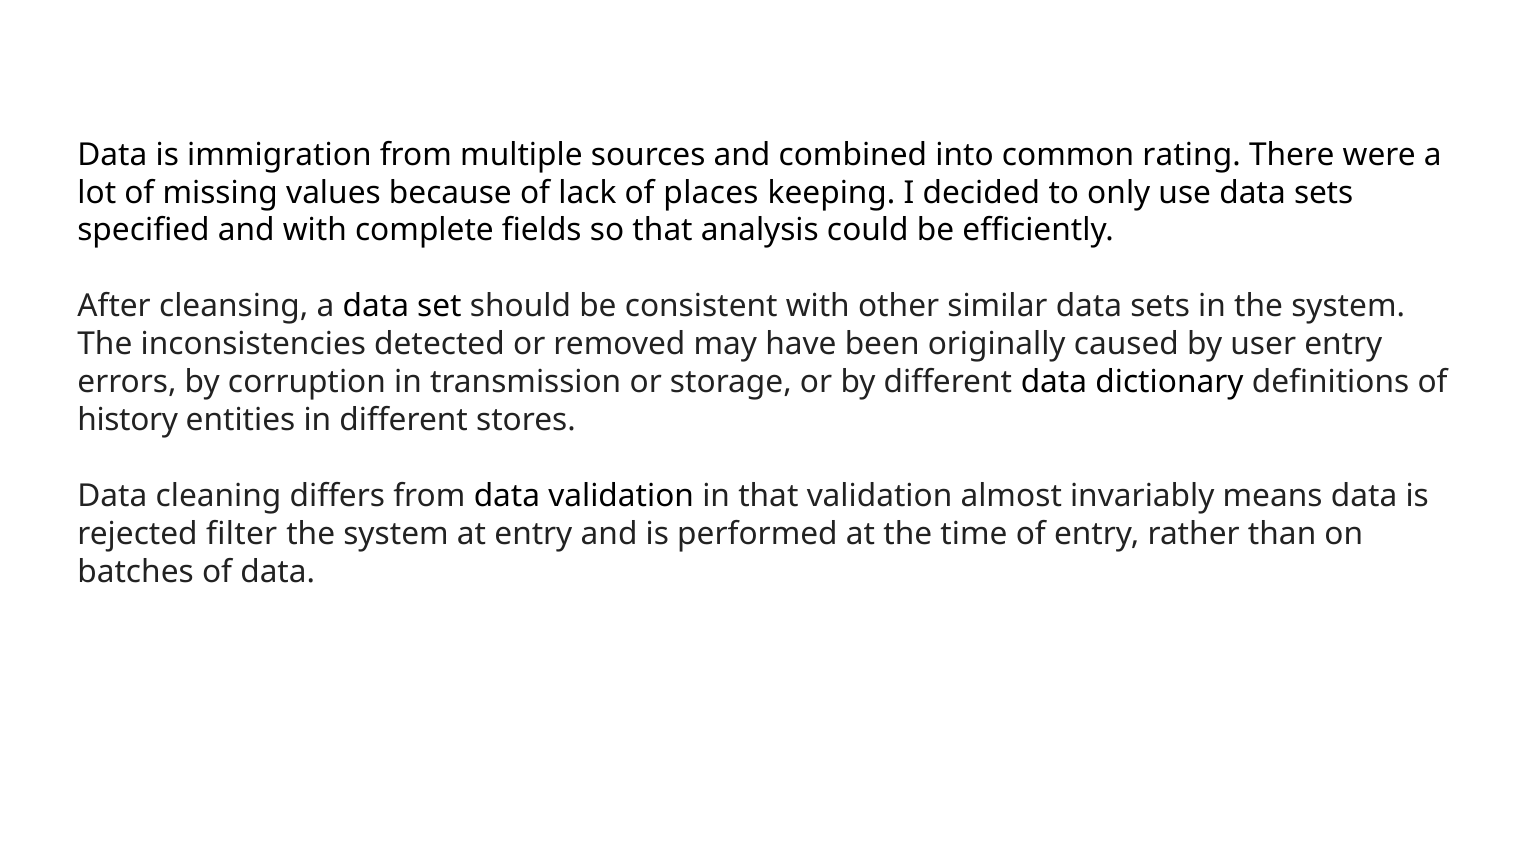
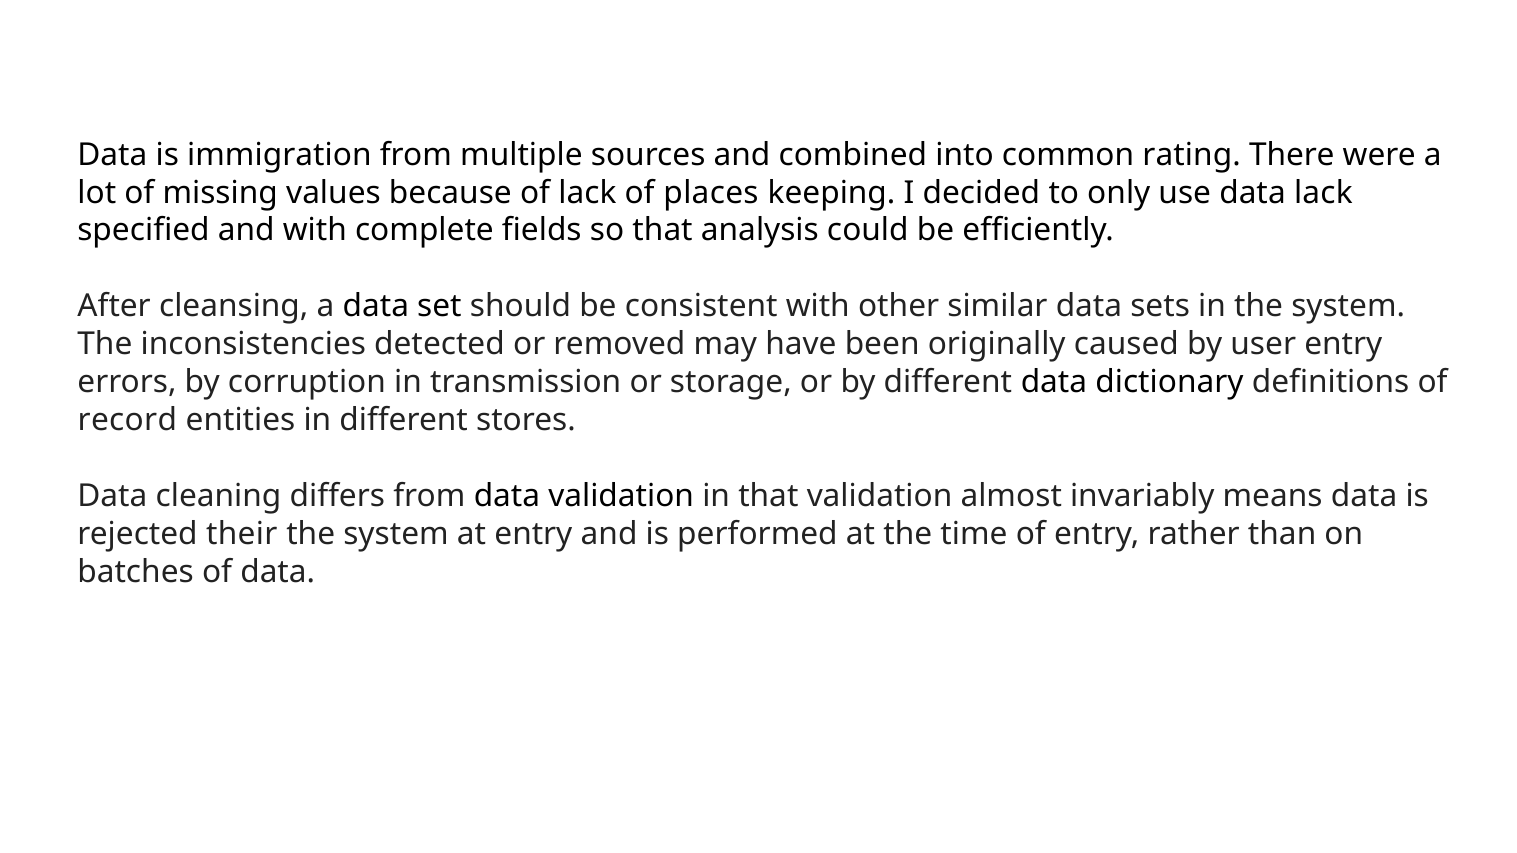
use data sets: sets -> lack (1323, 193)
history: history -> record (127, 420)
filter: filter -> their (242, 534)
